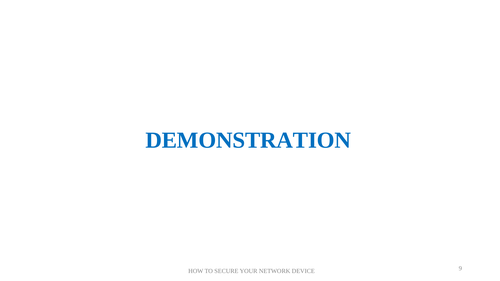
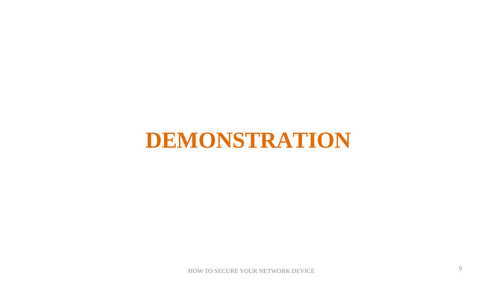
DEMONSTRATION colour: blue -> orange (248, 140)
